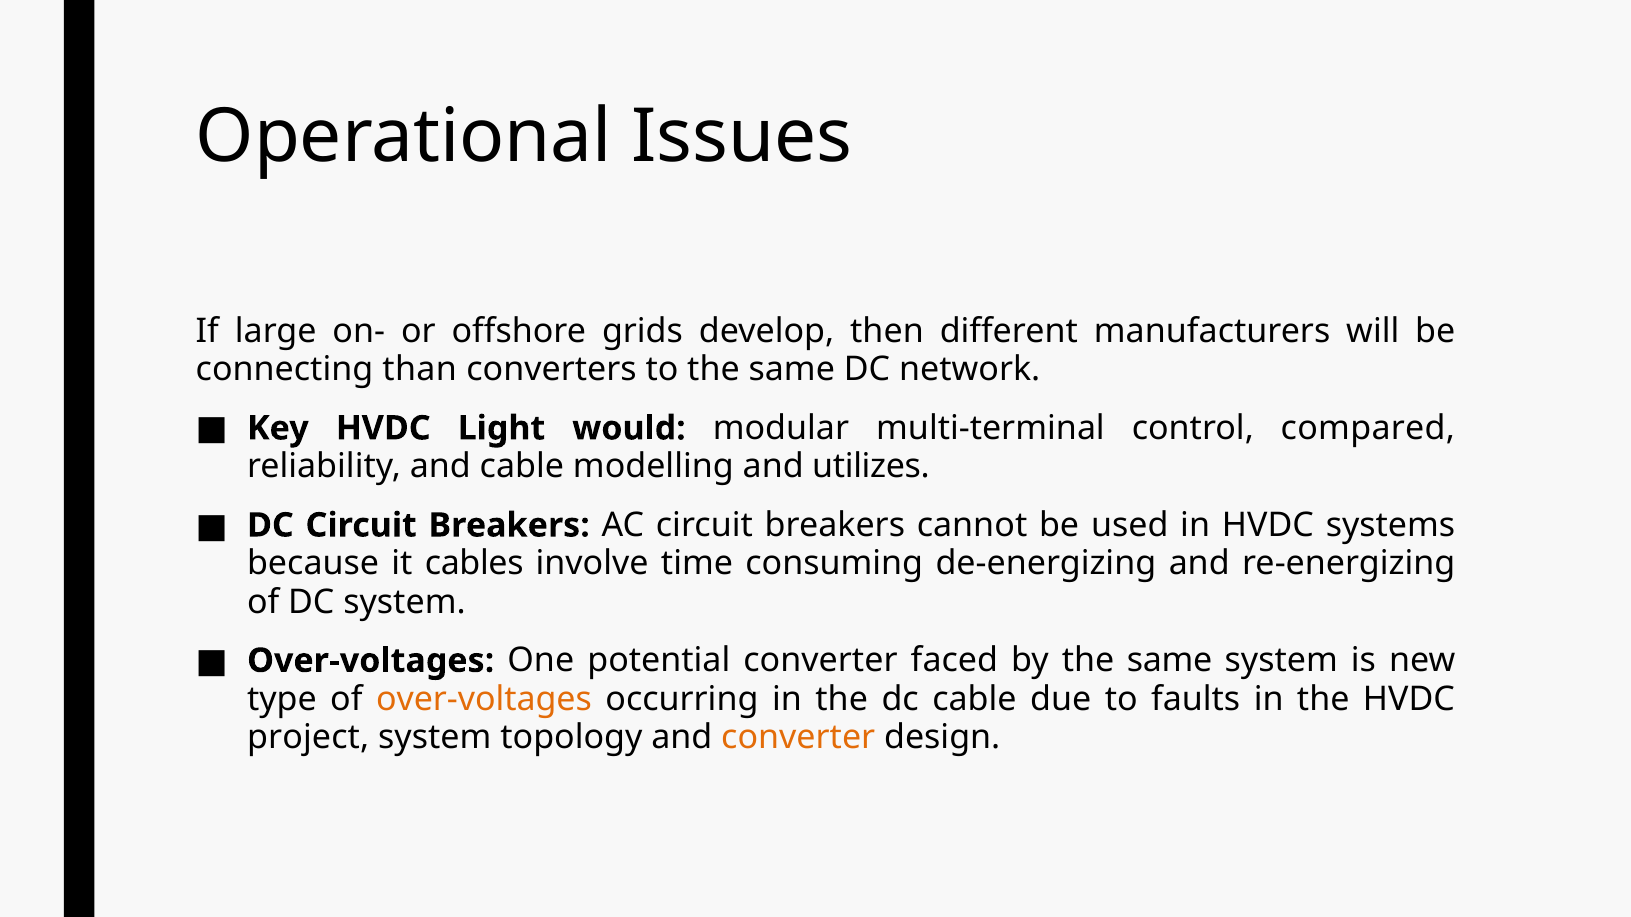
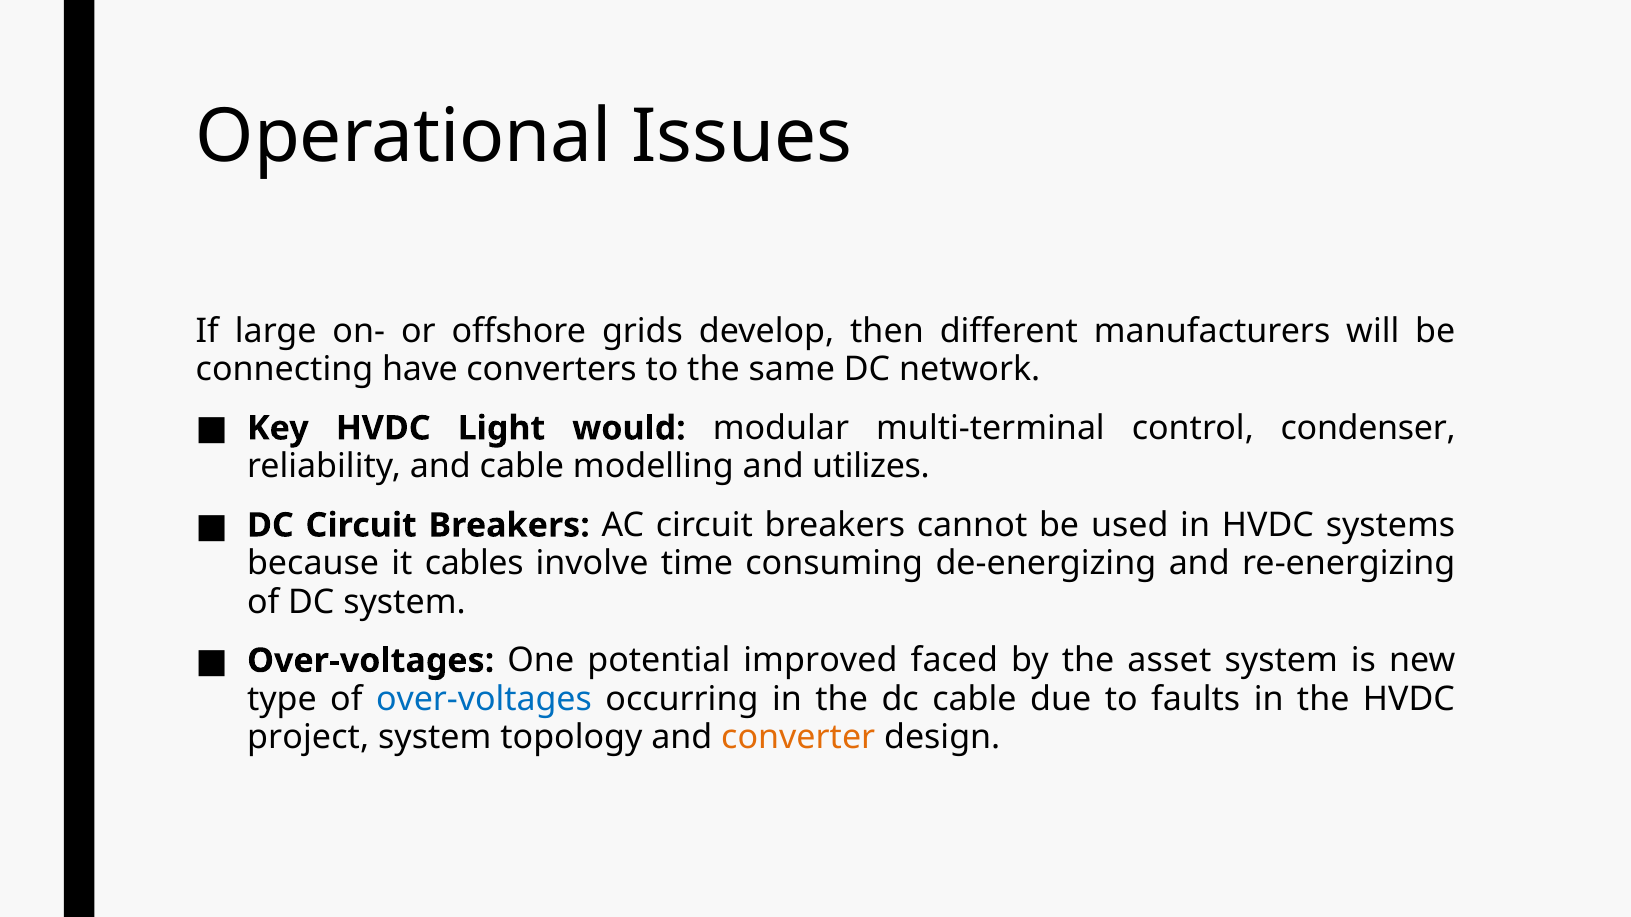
than: than -> have (420, 370)
compared: compared -> condenser (1368, 428)
potential converter: converter -> improved (820, 661)
by the same: same -> asset (1169, 661)
over-voltages colour: orange -> blue (484, 699)
